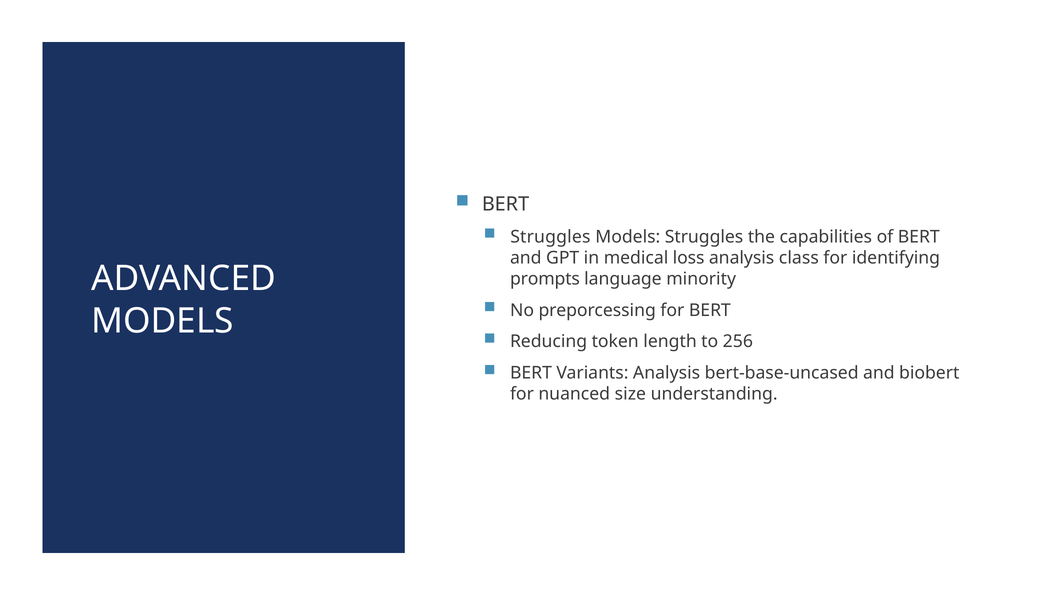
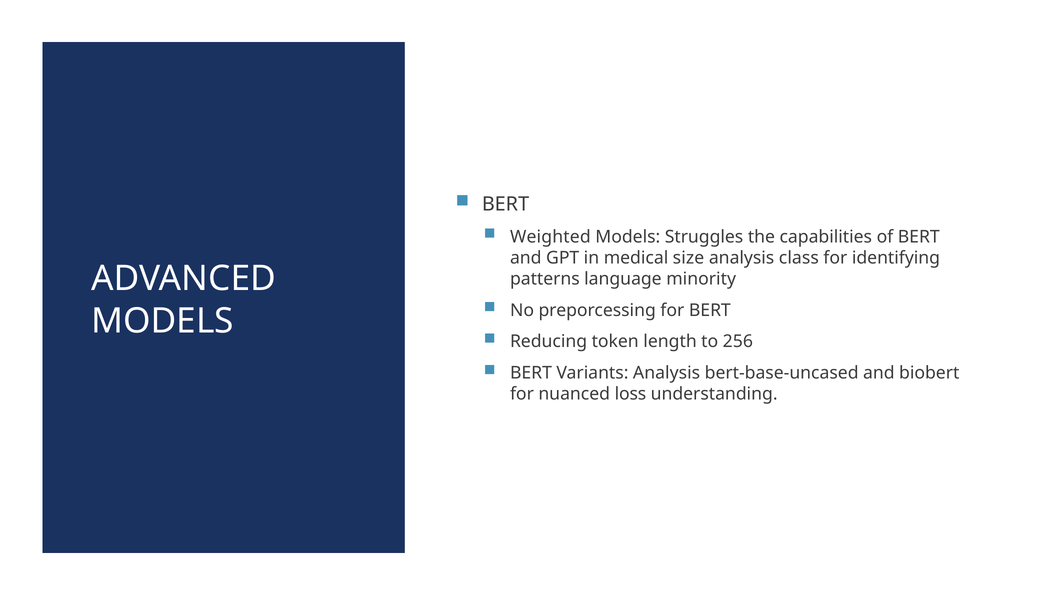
Struggles: Struggles -> Weighted (550, 237)
loss: loss -> size (688, 258)
prompts: prompts -> patterns (545, 279)
size: size -> loss (630, 394)
